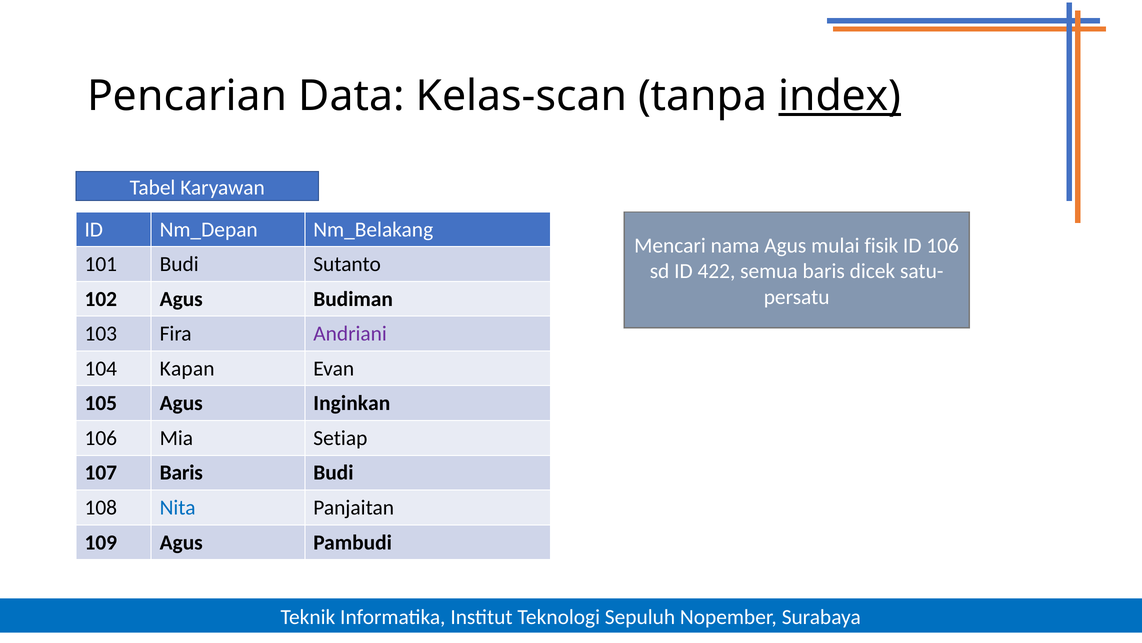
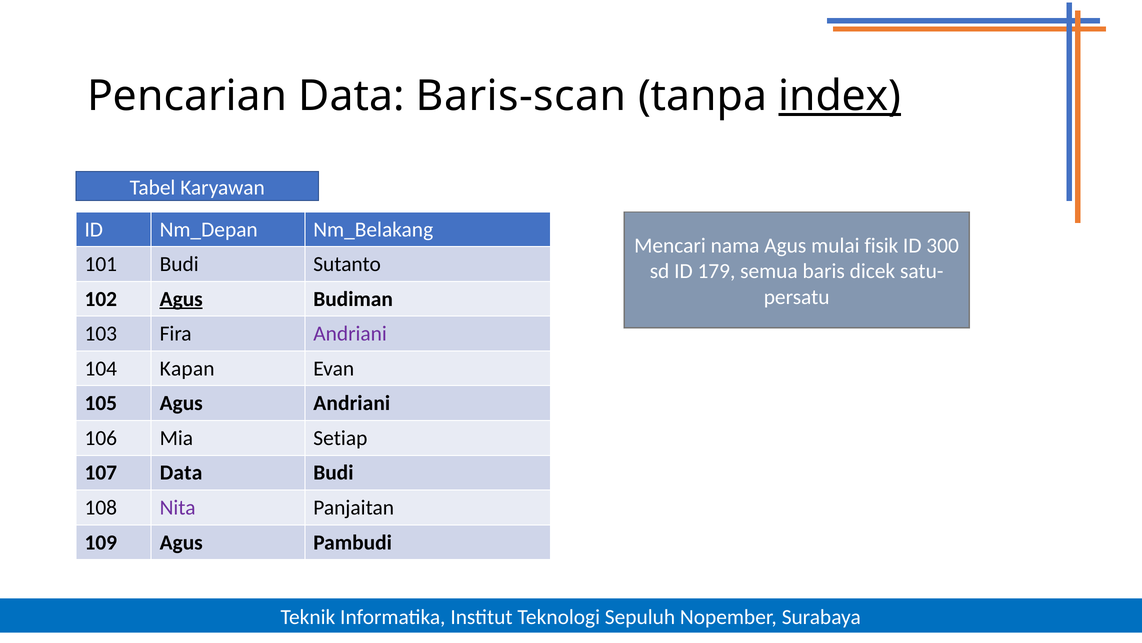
Kelas-scan: Kelas-scan -> Baris-scan (521, 96)
ID 106: 106 -> 300 (943, 245)
422: 422 -> 179 (716, 271)
Agus underline: none -> present (181, 299)
Agus Inginkan: Inginkan -> Andriani (352, 403)
107 Baris: Baris -> Data (181, 472)
Nita colour: blue -> purple (178, 507)
